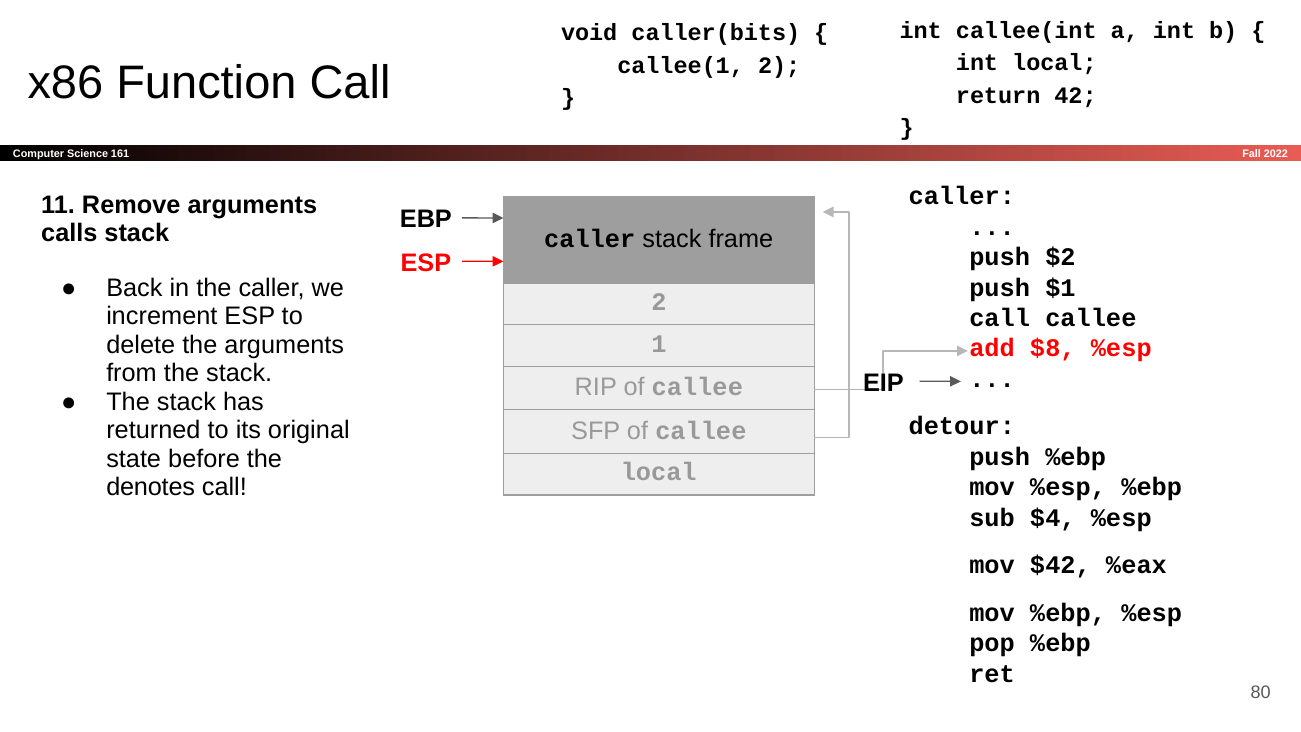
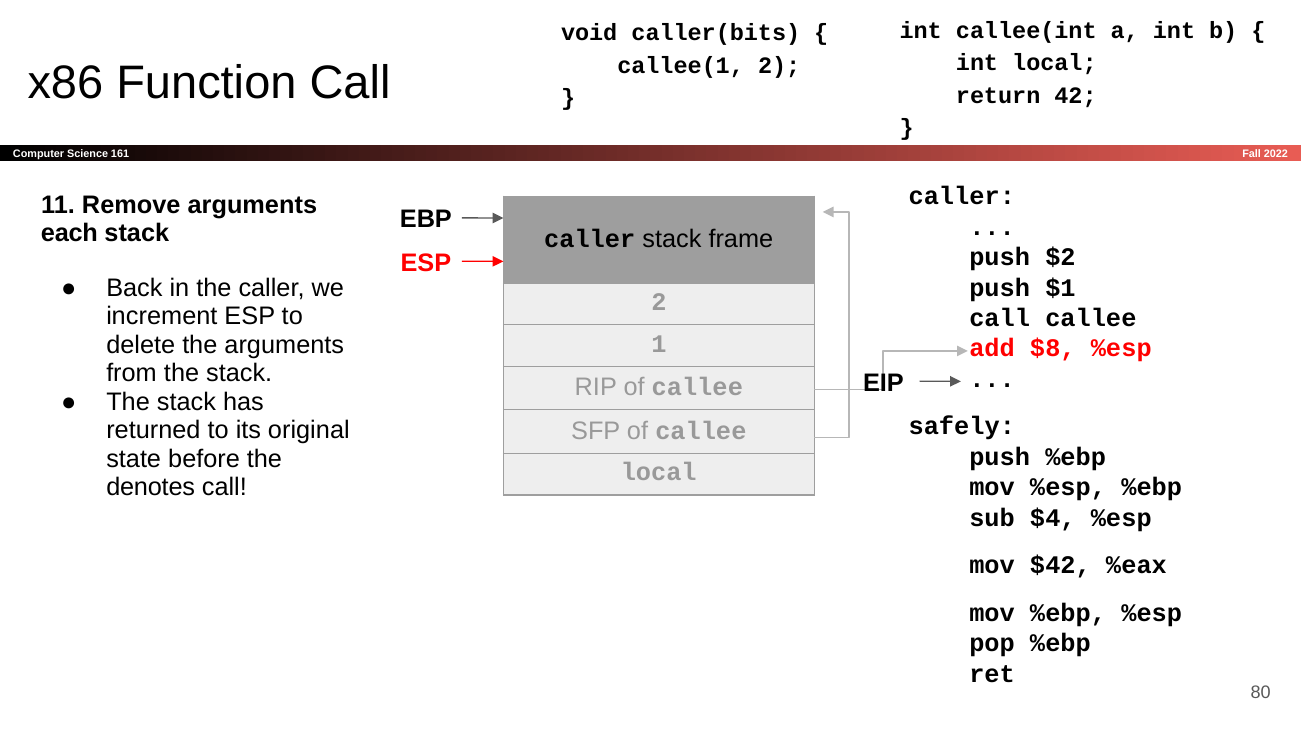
calls: calls -> each (69, 233)
detour: detour -> safely (962, 426)
